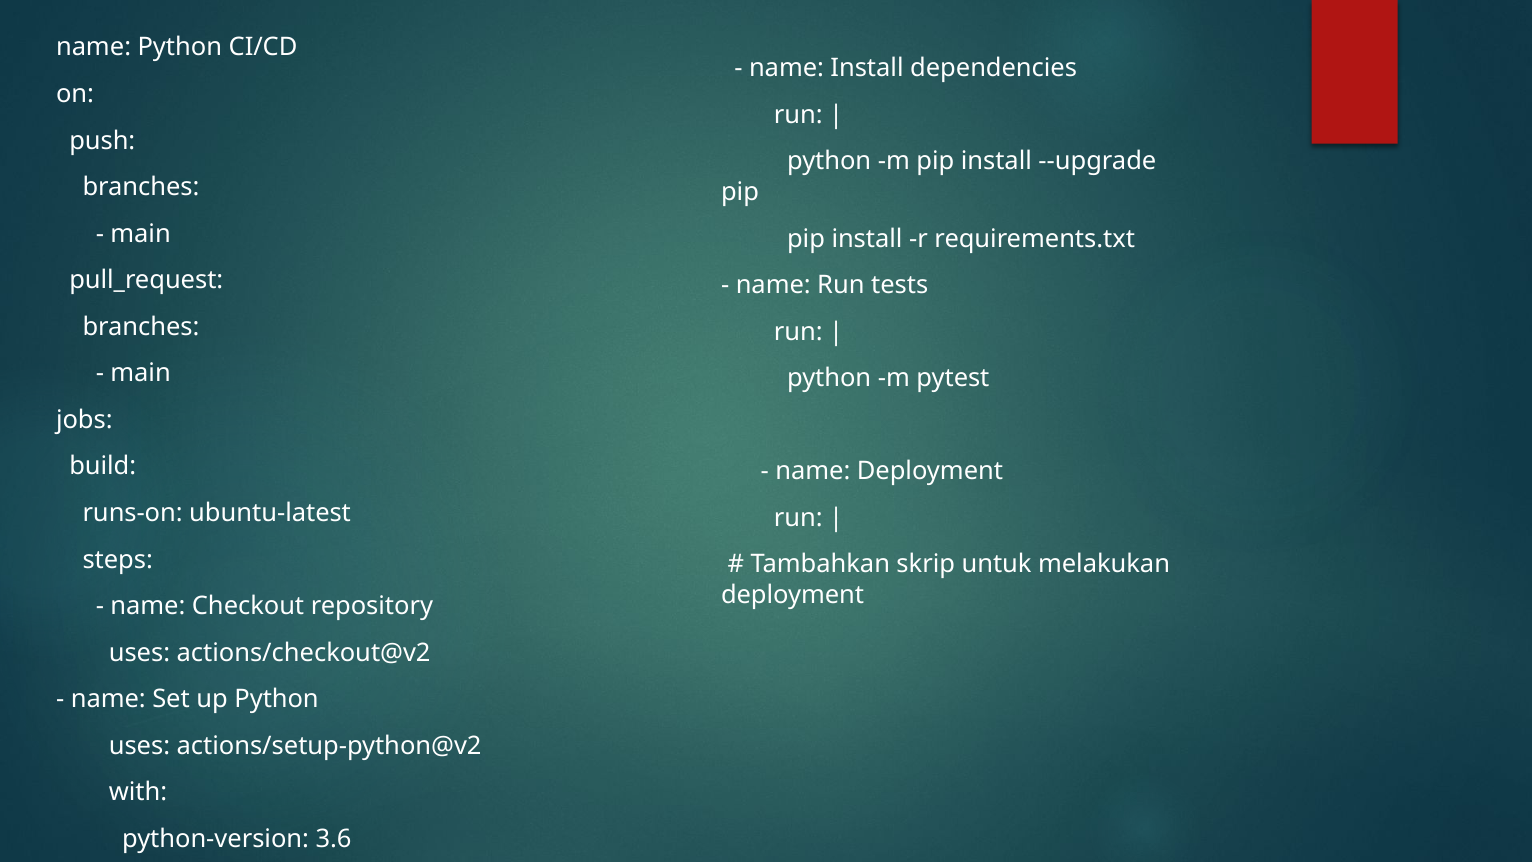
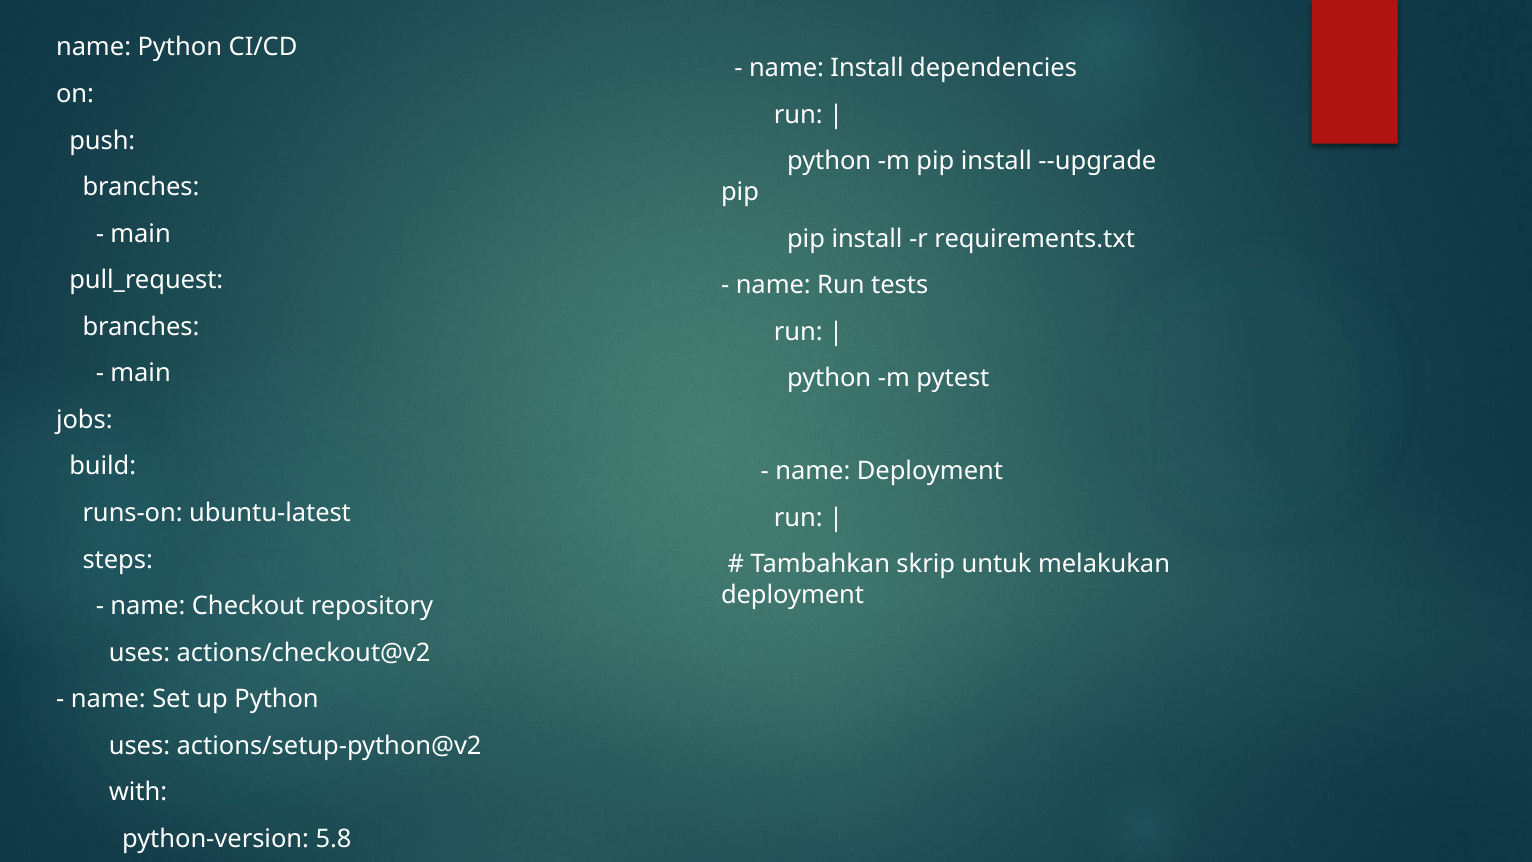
3.6: 3.6 -> 5.8 (334, 839)
